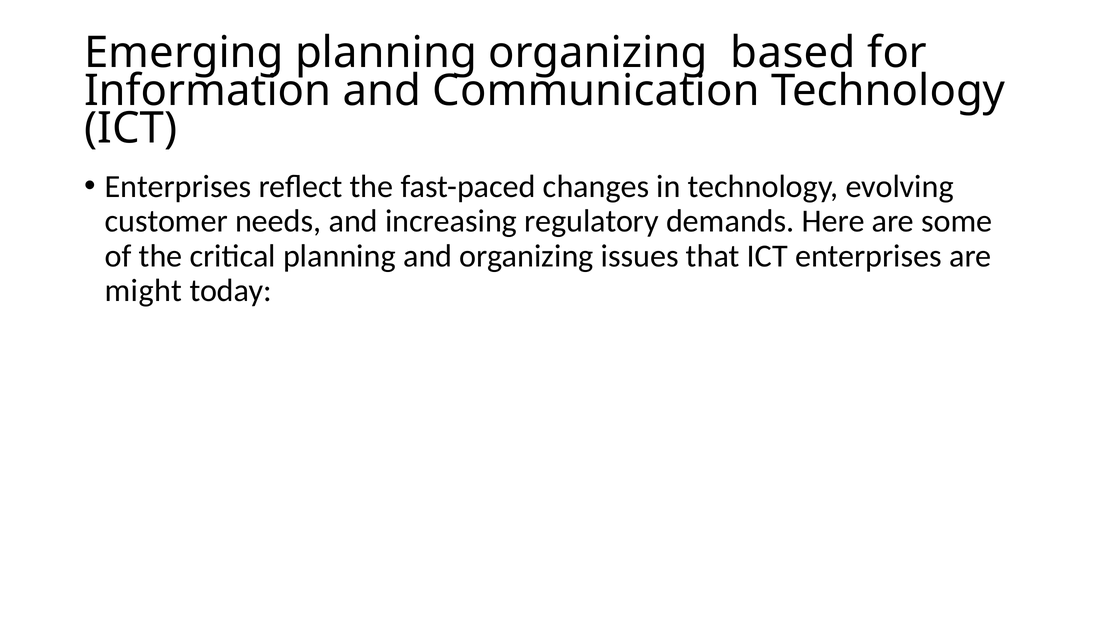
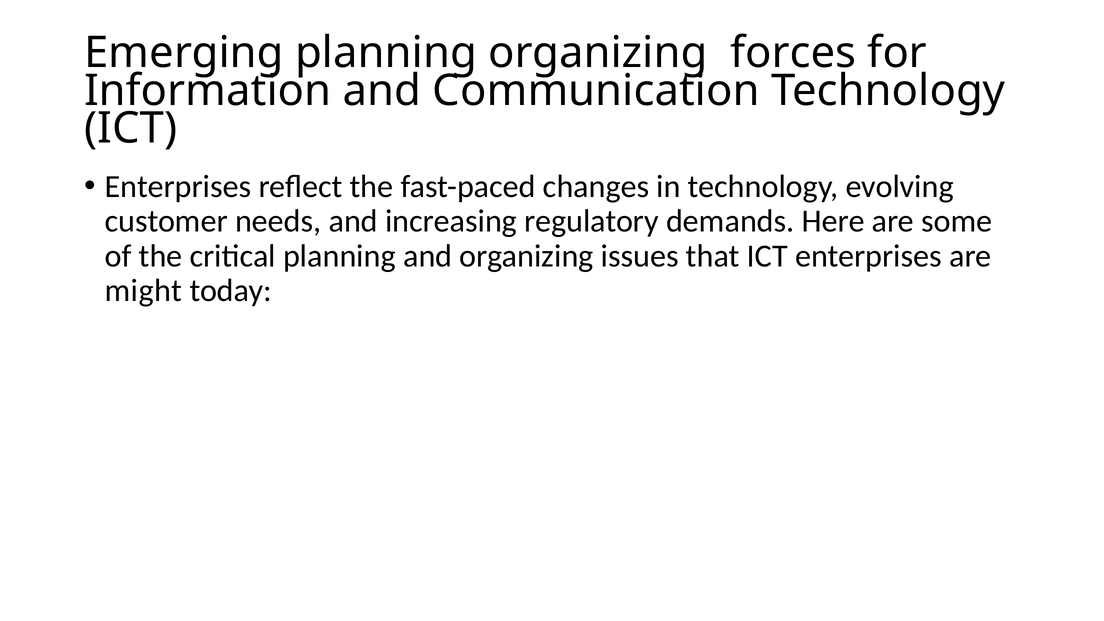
based: based -> forces (793, 53)
